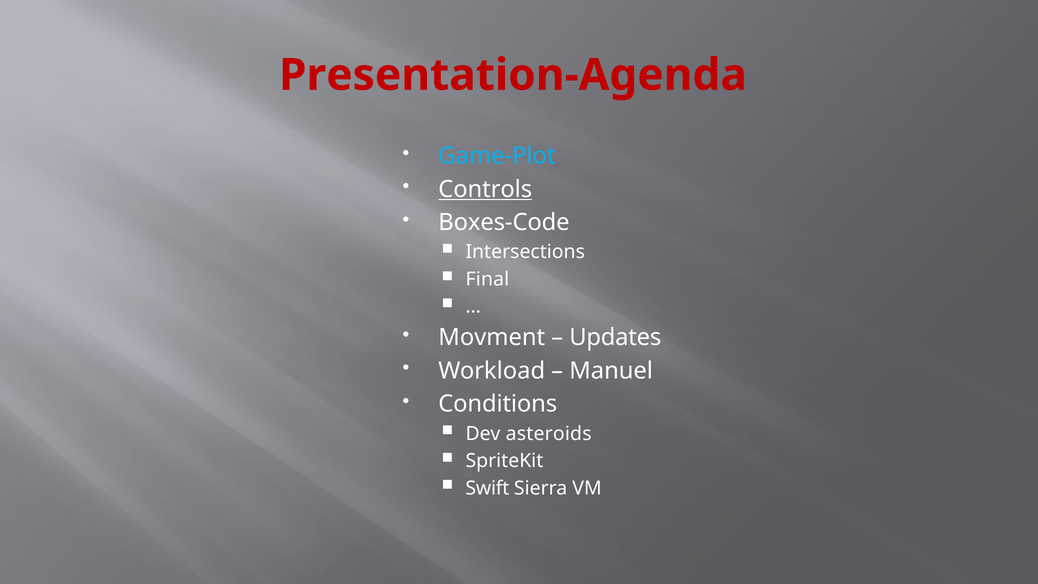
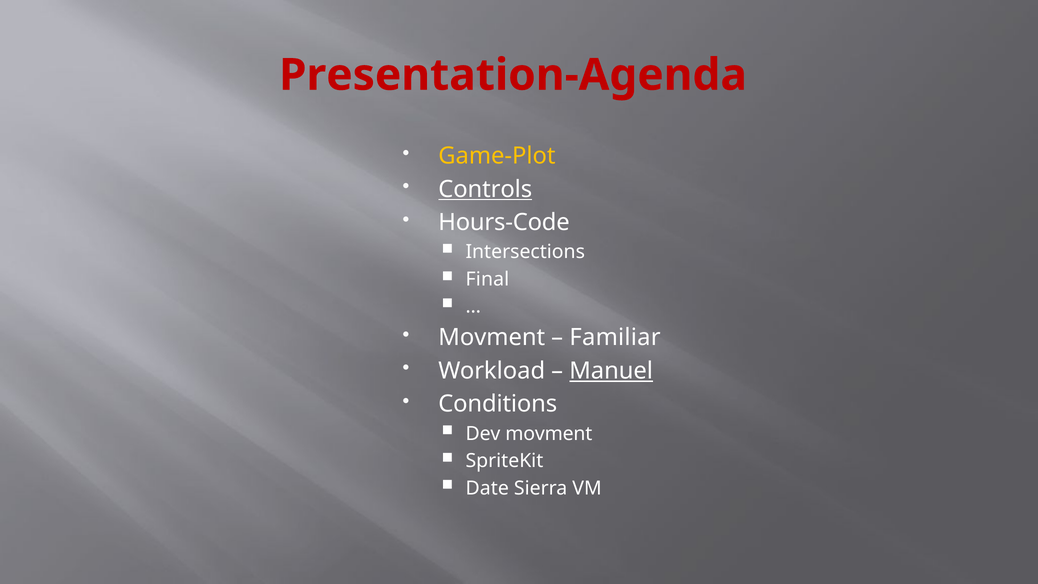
Game-Plot colour: light blue -> yellow (497, 156)
Boxes-Code: Boxes-Code -> Hours-Code (504, 222)
Updates: Updates -> Familiar (615, 337)
Manuel underline: none -> present (611, 371)
Dev asteroids: asteroids -> movment (549, 434)
Swift: Swift -> Date (487, 488)
